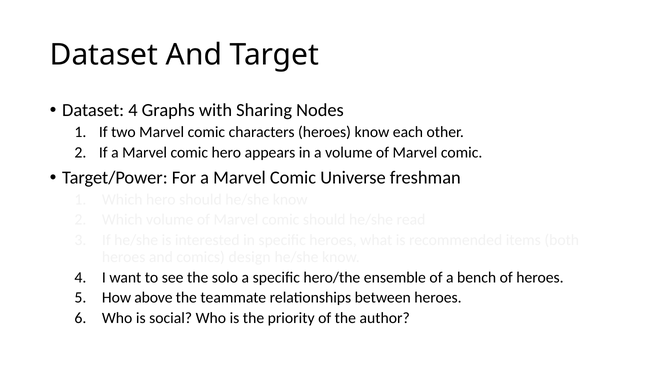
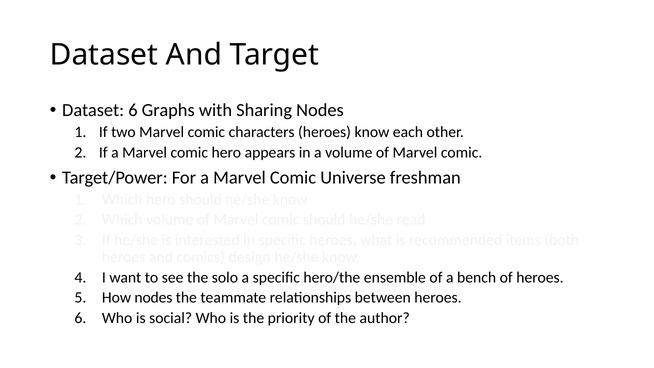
Dataset 4: 4 -> 6 (133, 110)
How above: above -> nodes (153, 298)
